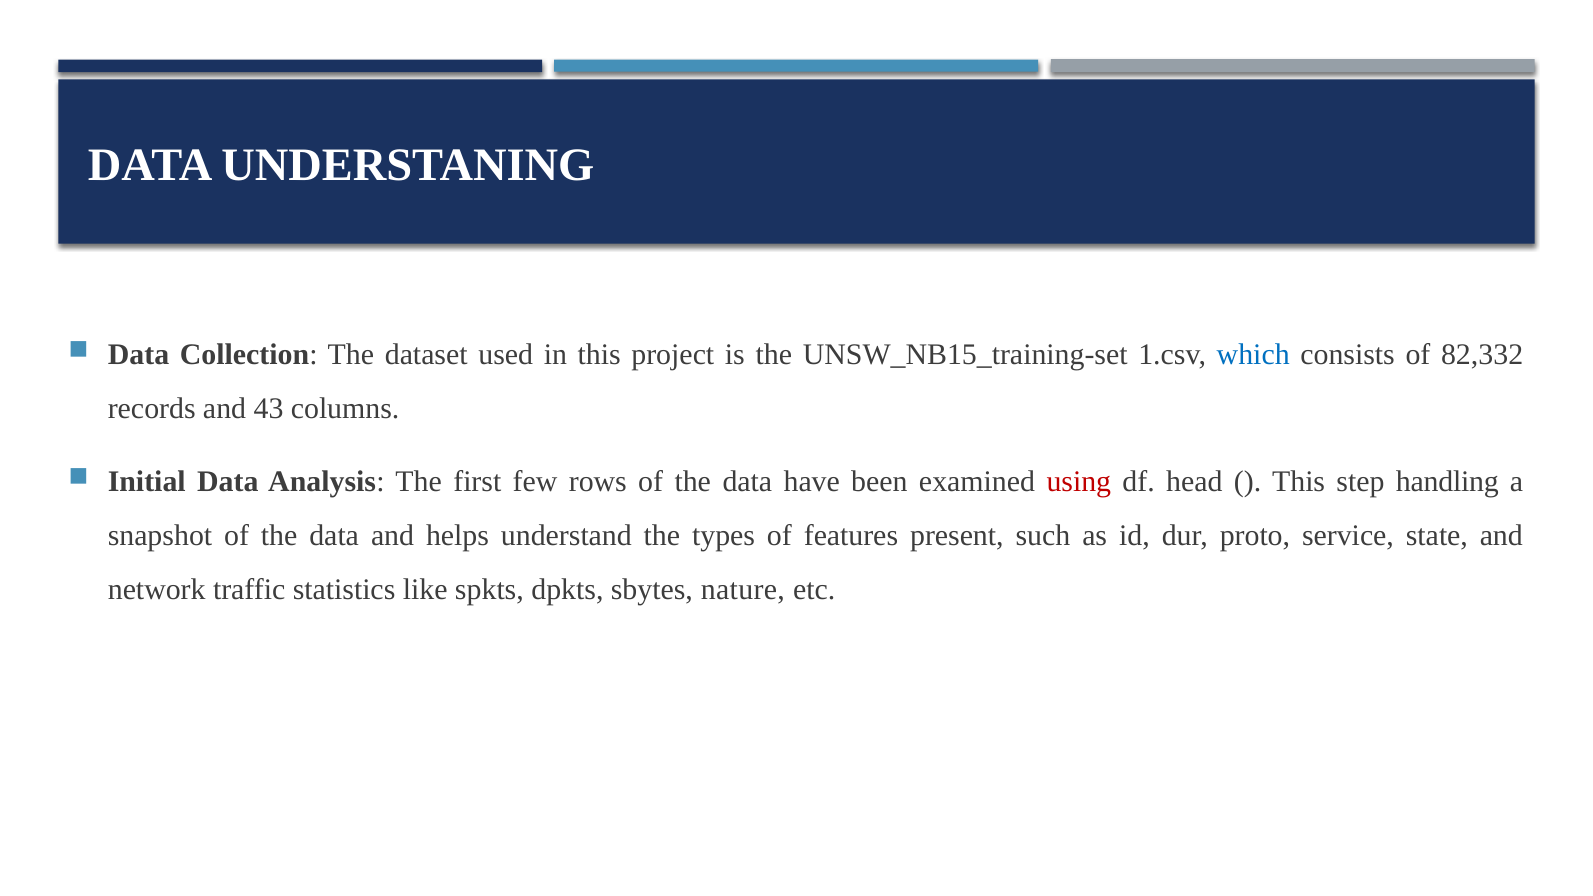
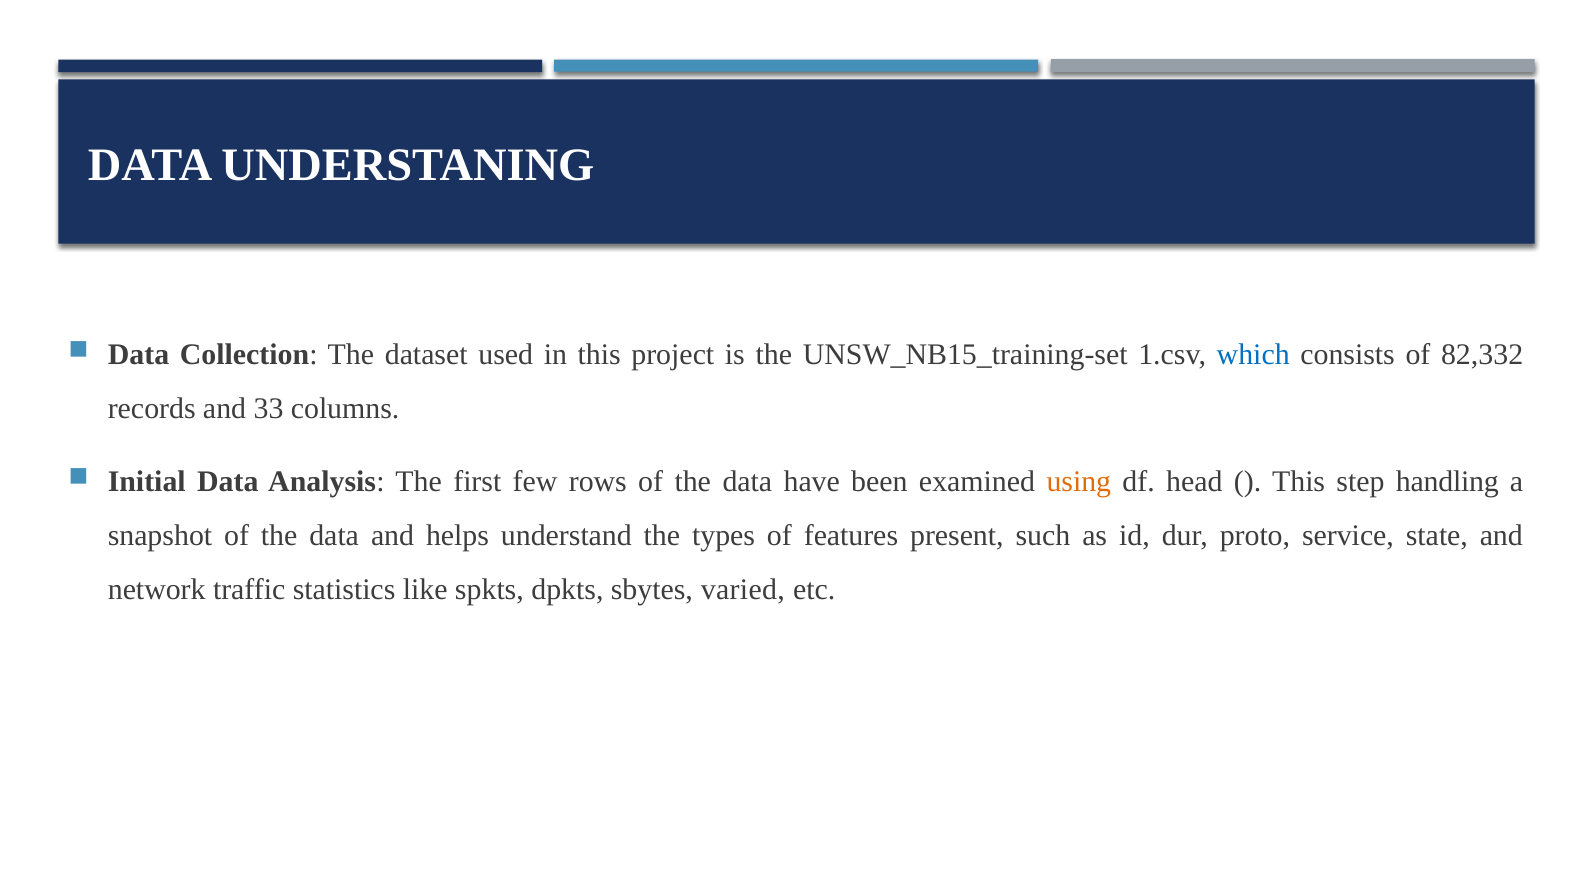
43: 43 -> 33 (269, 409)
using colour: red -> orange (1079, 482)
nature: nature -> varied (743, 589)
